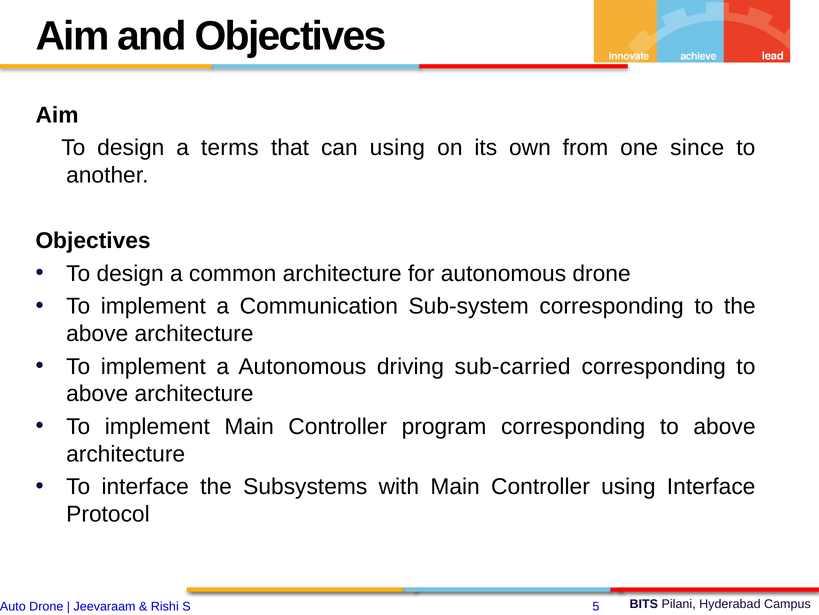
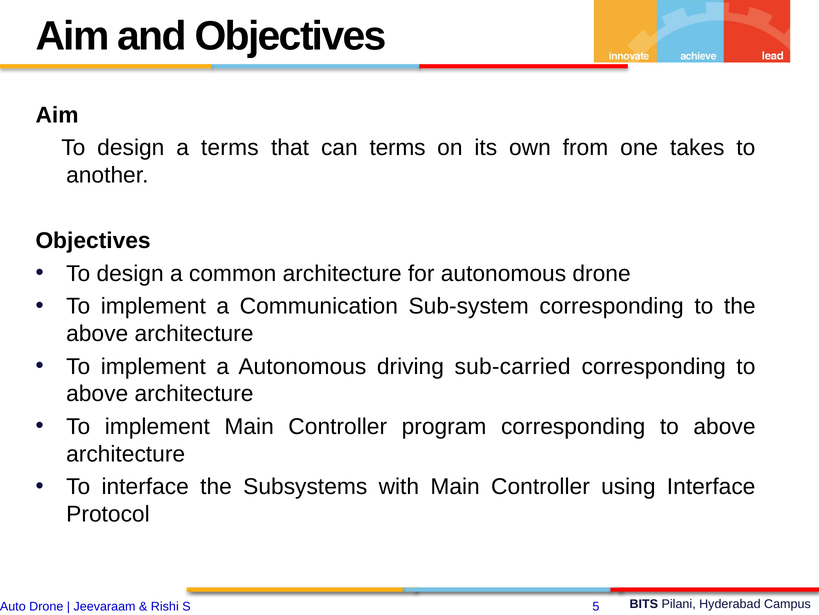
can using: using -> terms (398, 148)
since: since -> takes (697, 148)
